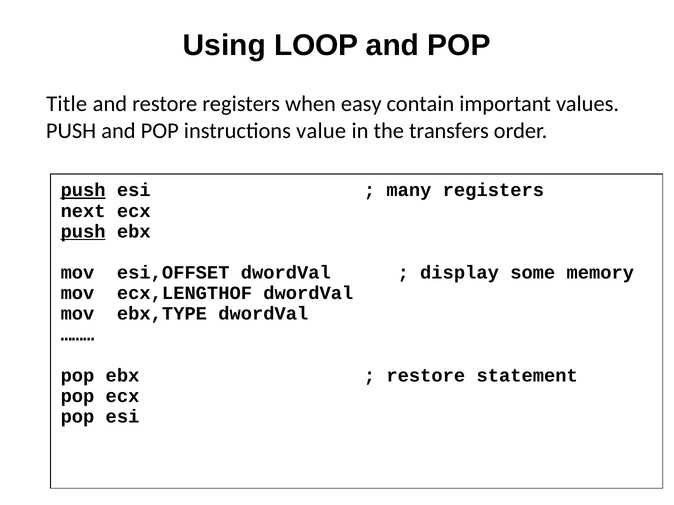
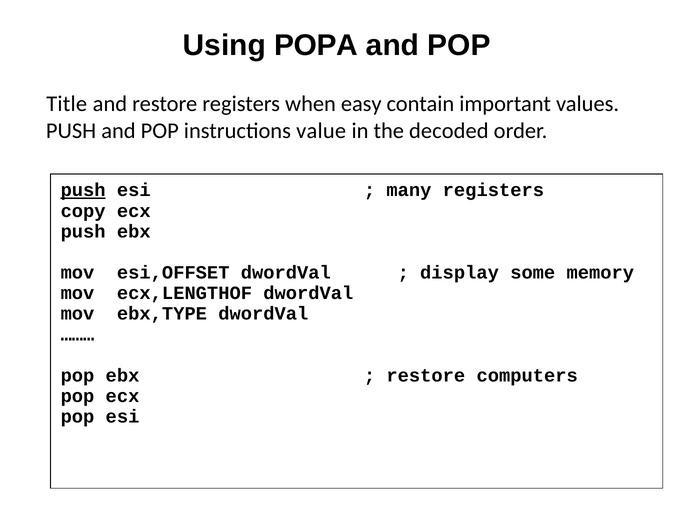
LOOP: LOOP -> POPA (316, 45)
transfers: transfers -> decoded (449, 131)
next: next -> copy (83, 211)
push underline: present -> none (83, 232)
statement: statement -> computers (527, 376)
